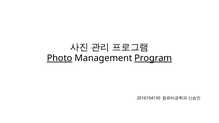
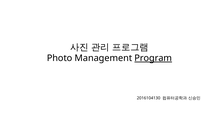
Photo underline: present -> none (60, 58)
